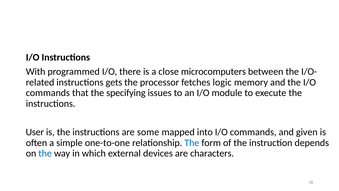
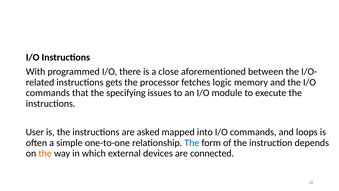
microcomputers: microcomputers -> aforementioned (213, 71)
some: some -> asked (148, 132)
given: given -> loops (307, 132)
the colour: blue -> orange (45, 153)
characters: characters -> connected (212, 153)
